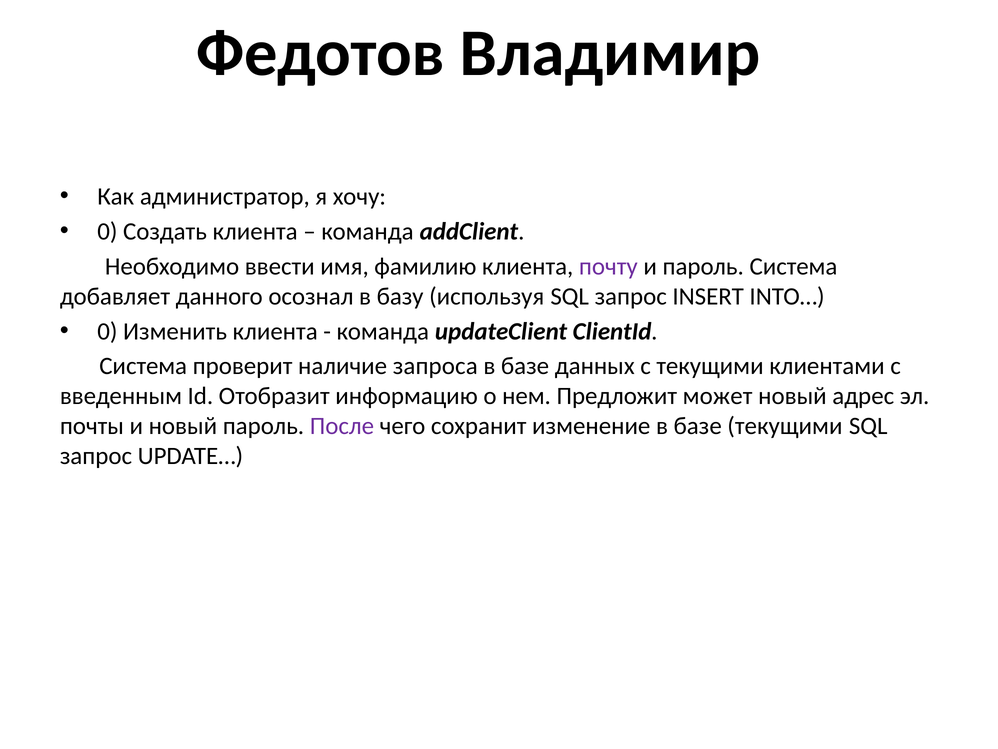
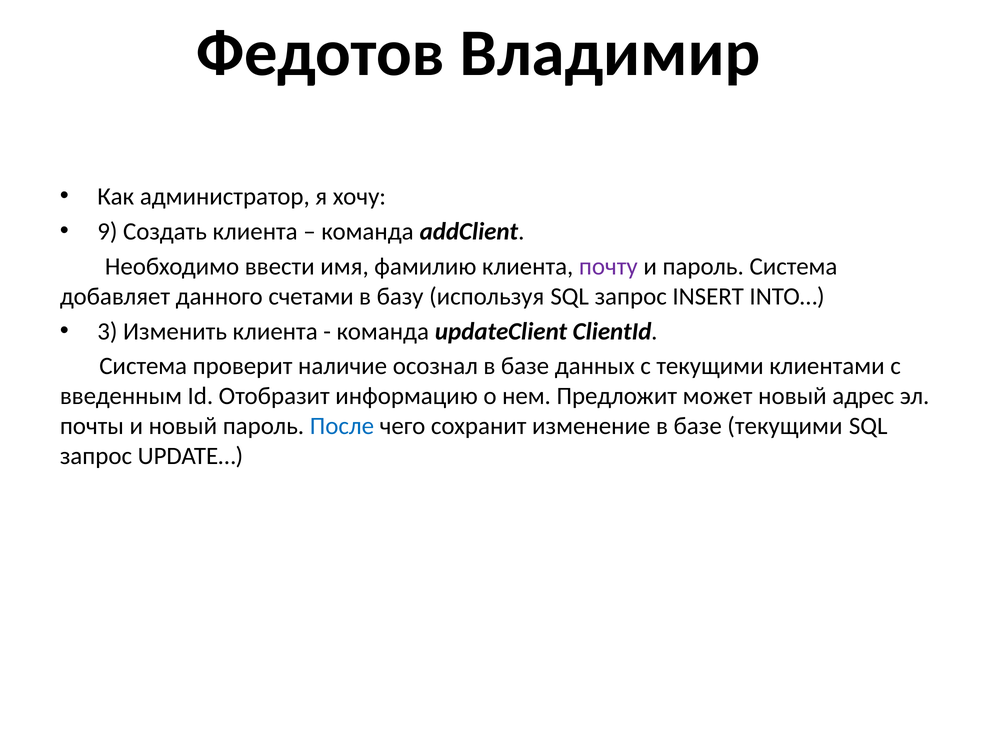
0: 0 -> 9 (107, 231)
осознал: осознал -> счетами (311, 296)
0: 0 -> 3 (107, 331)
запроса: запроса -> осознал (435, 366)
После colour: purple -> blue (342, 426)
